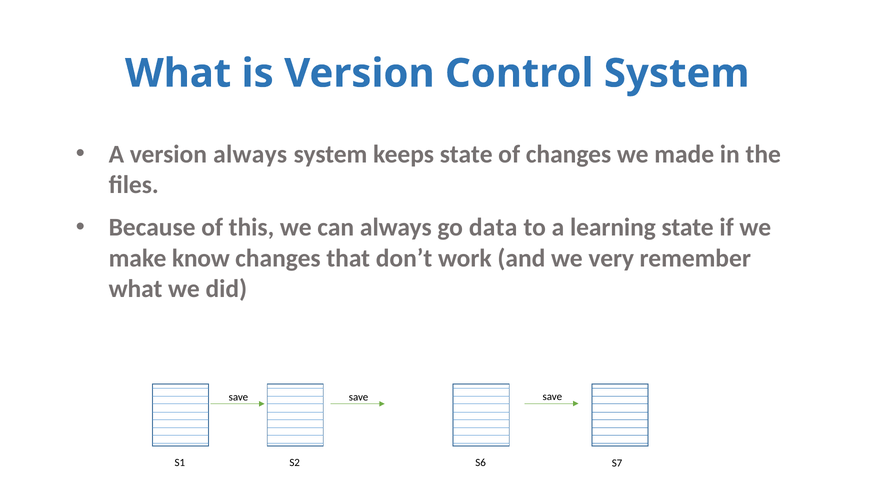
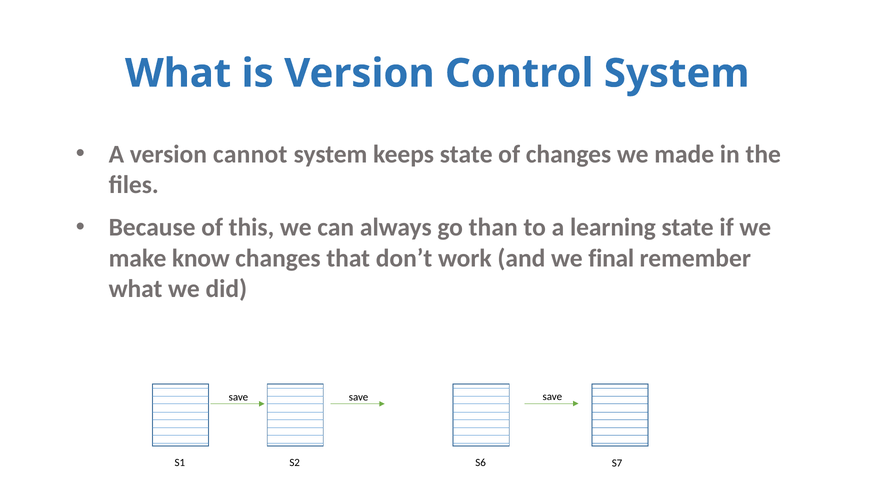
version always: always -> cannot (250, 154)
data: data -> than (493, 228)
very: very -> final (611, 258)
